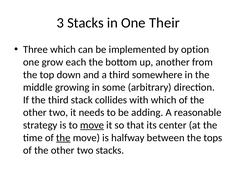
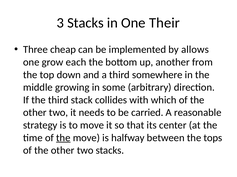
Three which: which -> cheap (63, 50)
option: option -> allows (195, 50)
adding: adding -> carried (147, 113)
move underline: present -> none (92, 126)
